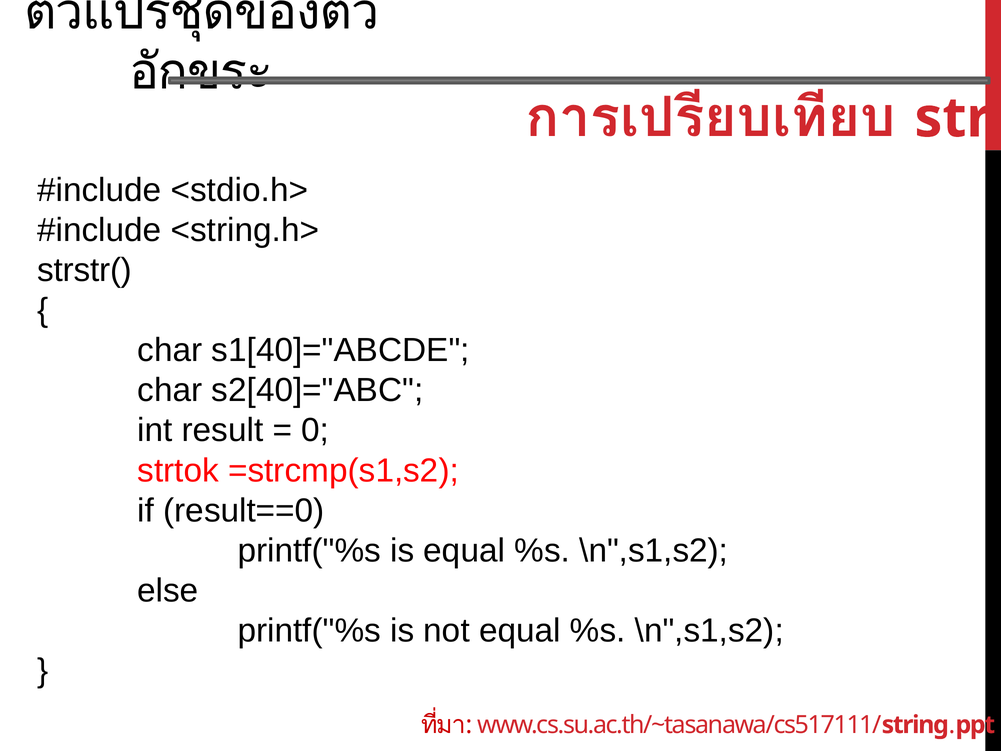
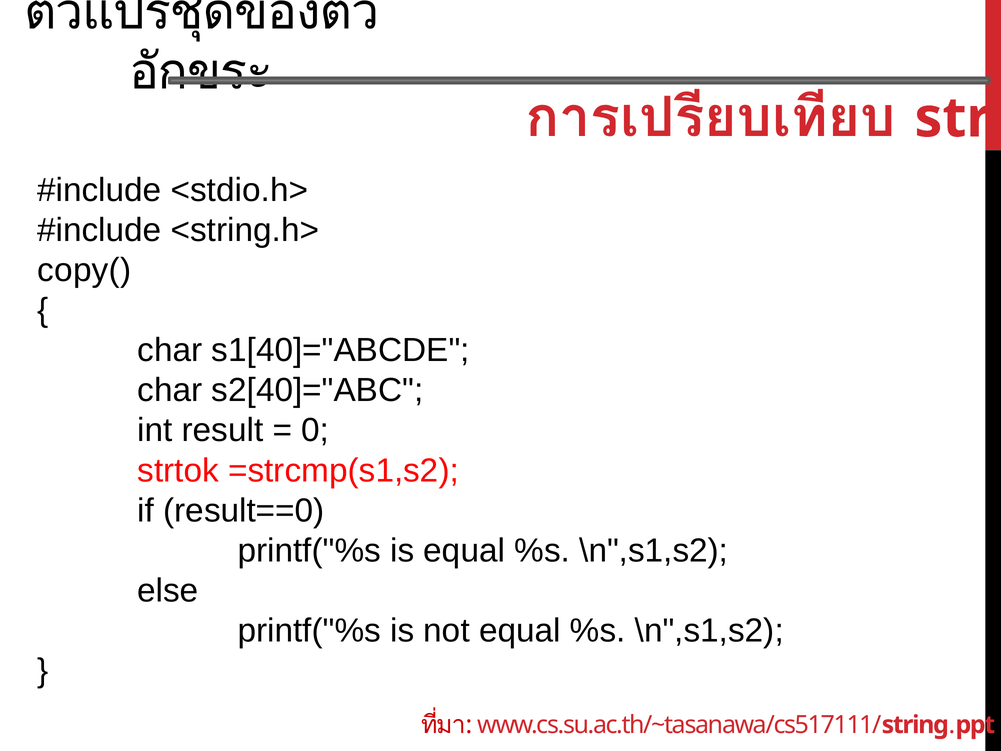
strstr(: strstr( -> copy( (84, 270)
